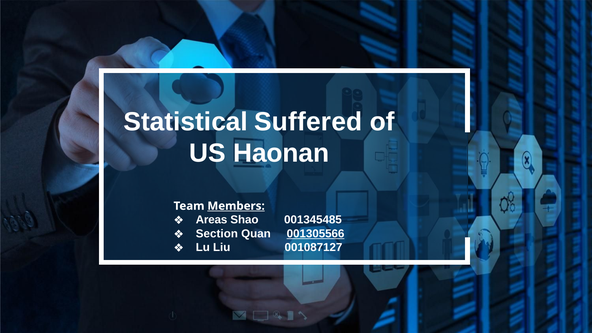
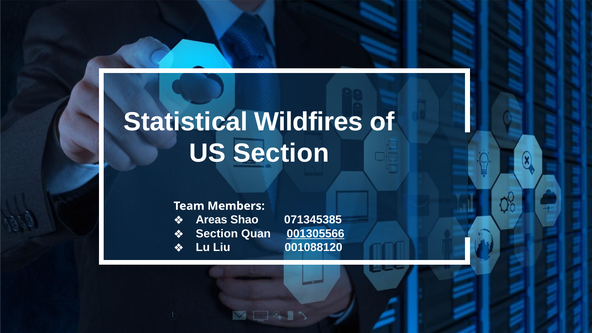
Suffered: Suffered -> Wildfires (309, 122)
US Haonan: Haonan -> Section (281, 153)
Members underline: present -> none (236, 206)
001345485: 001345485 -> 071345385 (313, 220)
001087127: 001087127 -> 001088120 (314, 248)
